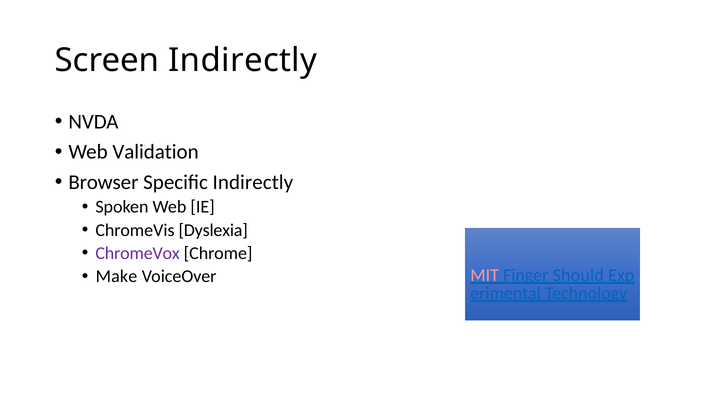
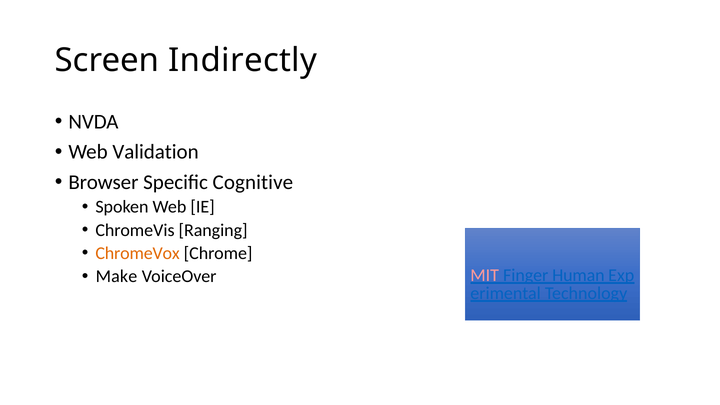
Specific Indirectly: Indirectly -> Cognitive (253, 182)
Dyslexia: Dyslexia -> Ranging (213, 230)
ChromeVox colour: purple -> orange (138, 253)
Should: Should -> Human (578, 275)
